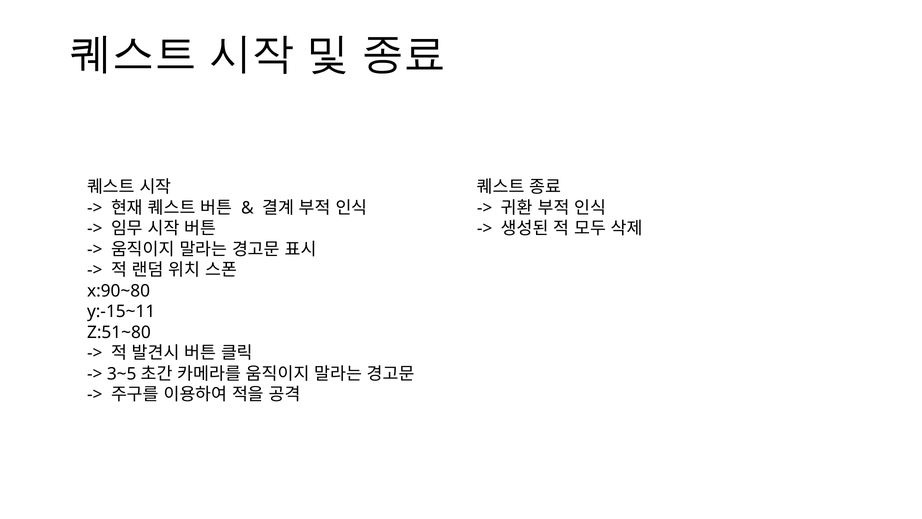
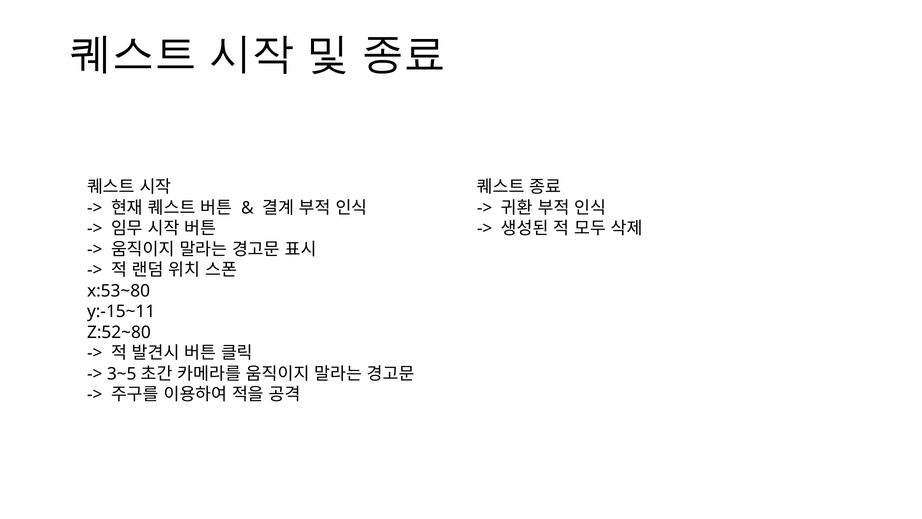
x:90~80: x:90~80 -> x:53~80 (119, 291)
Z:51~80: Z:51~80 -> Z:52~80 (119, 332)
